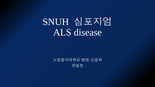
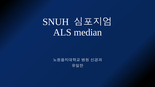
disease: disease -> median (88, 32)
